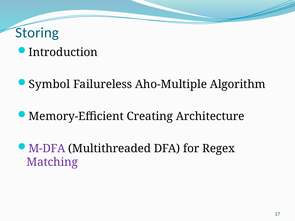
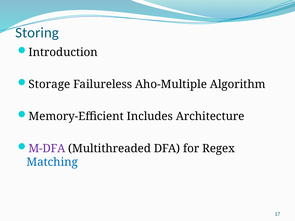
Symbol: Symbol -> Storage (49, 84)
Creating: Creating -> Includes (150, 117)
Matching colour: purple -> blue (52, 162)
